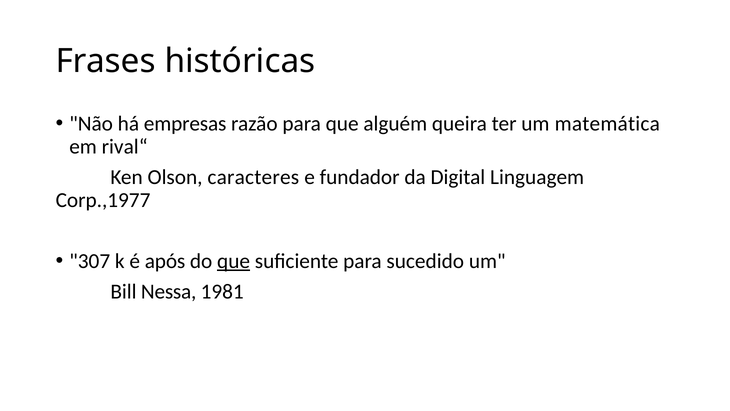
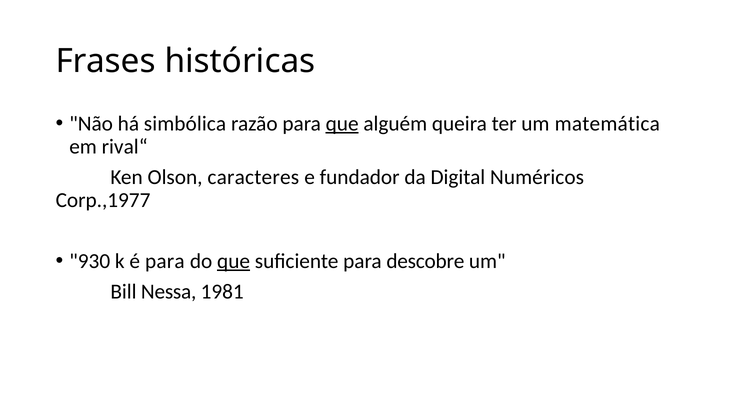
empresas: empresas -> simbólica (185, 123)
que underline: none -> present (342, 123)
Linguagem: Linguagem -> Numéricos (537, 177)
307: 307 -> 930 (90, 261)
é após: após -> para (165, 261)
sucedido: sucedido -> descobre (425, 261)
